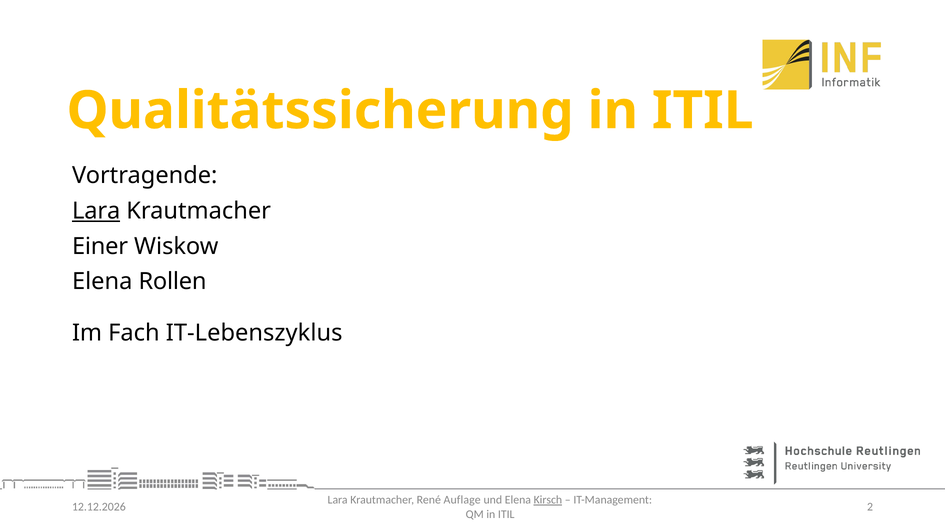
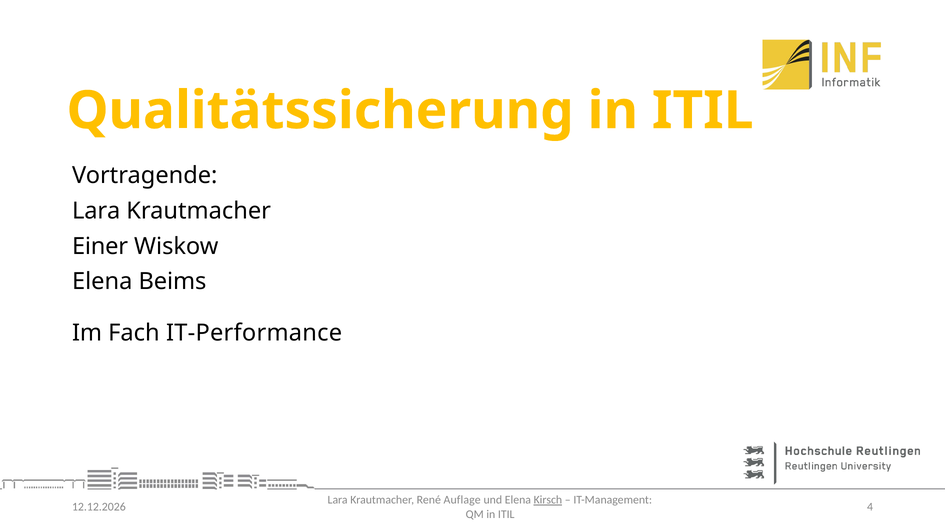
Lara underline: present -> none (96, 211)
Rollen: Rollen -> Beims (172, 282)
IT-Lebenszyklus: IT-Lebenszyklus -> IT-Performance (254, 333)
2: 2 -> 4 (870, 508)
